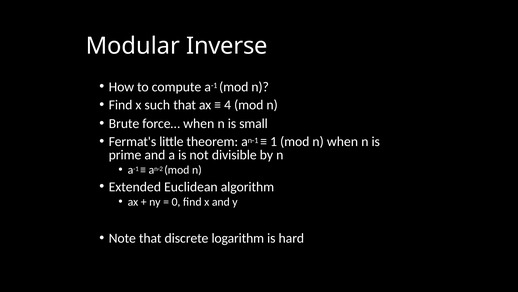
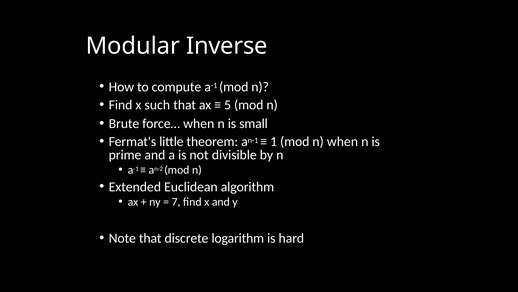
4: 4 -> 5 (228, 105)
0: 0 -> 7 (176, 201)
